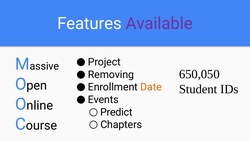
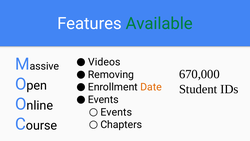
Available colour: purple -> green (159, 24)
Project: Project -> Videos (104, 62)
650,050: 650,050 -> 670,000 (199, 74)
Predict: Predict -> Events (116, 112)
